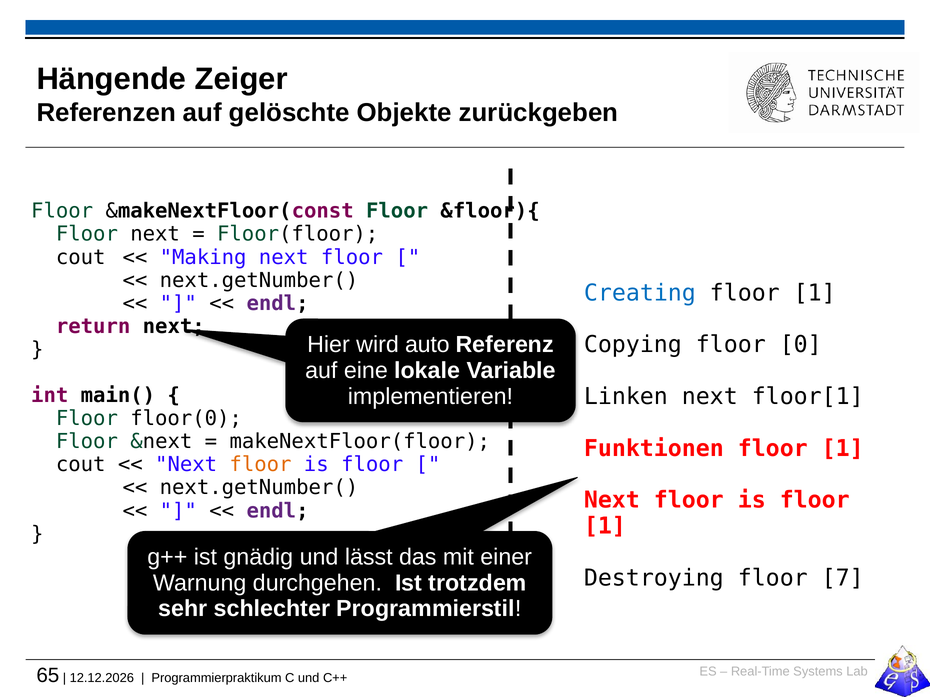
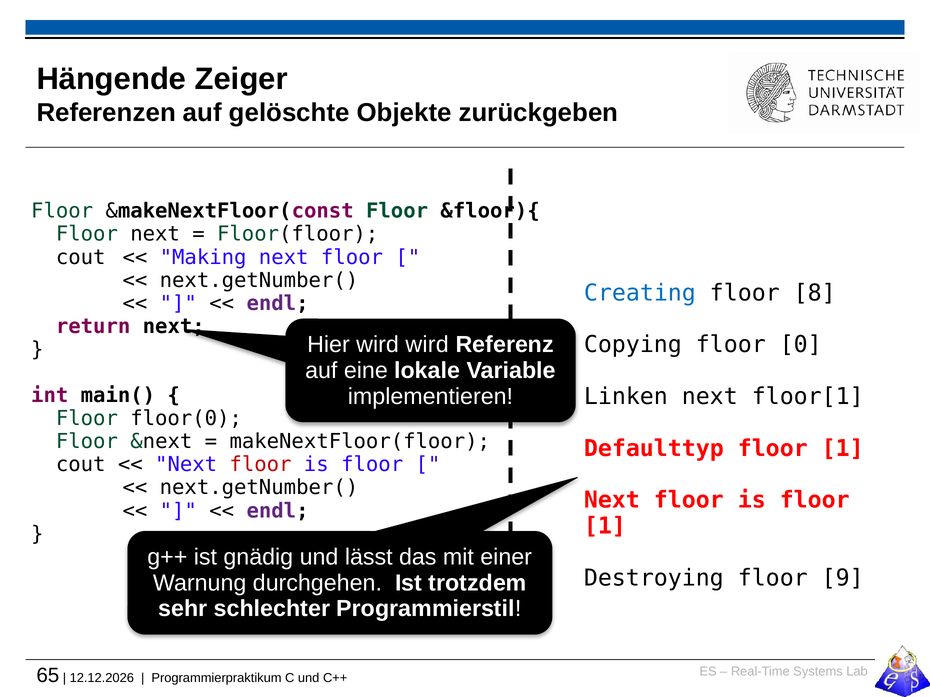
1: 1 -> 8 (815, 293)
wird auto: auto -> wird (427, 345)
Funktionen: Funktionen -> Defaulttyp (654, 449)
floor colour: orange -> red (261, 465)
7: 7 -> 9 (843, 578)
